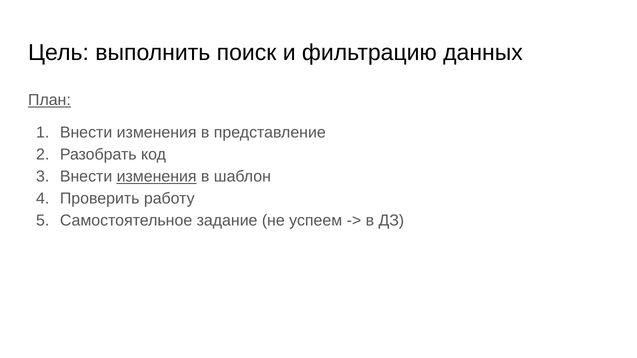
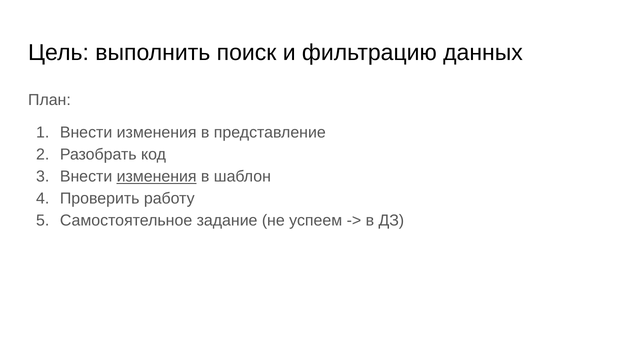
План underline: present -> none (49, 100)
